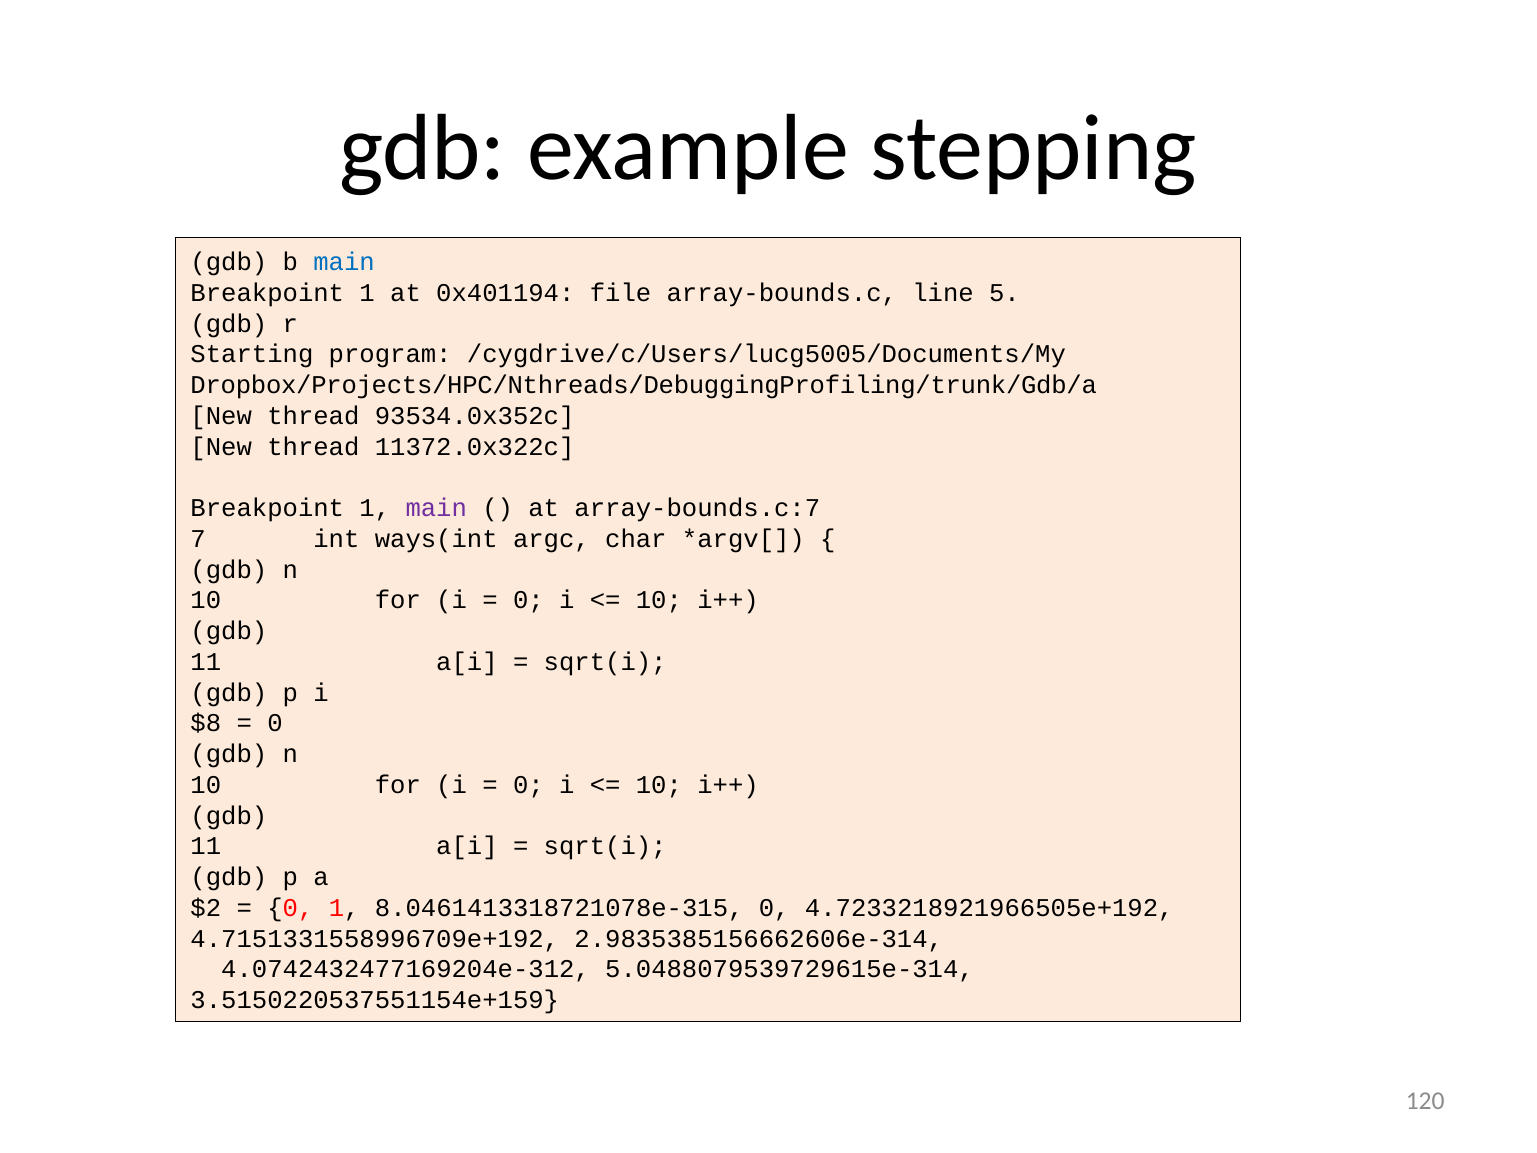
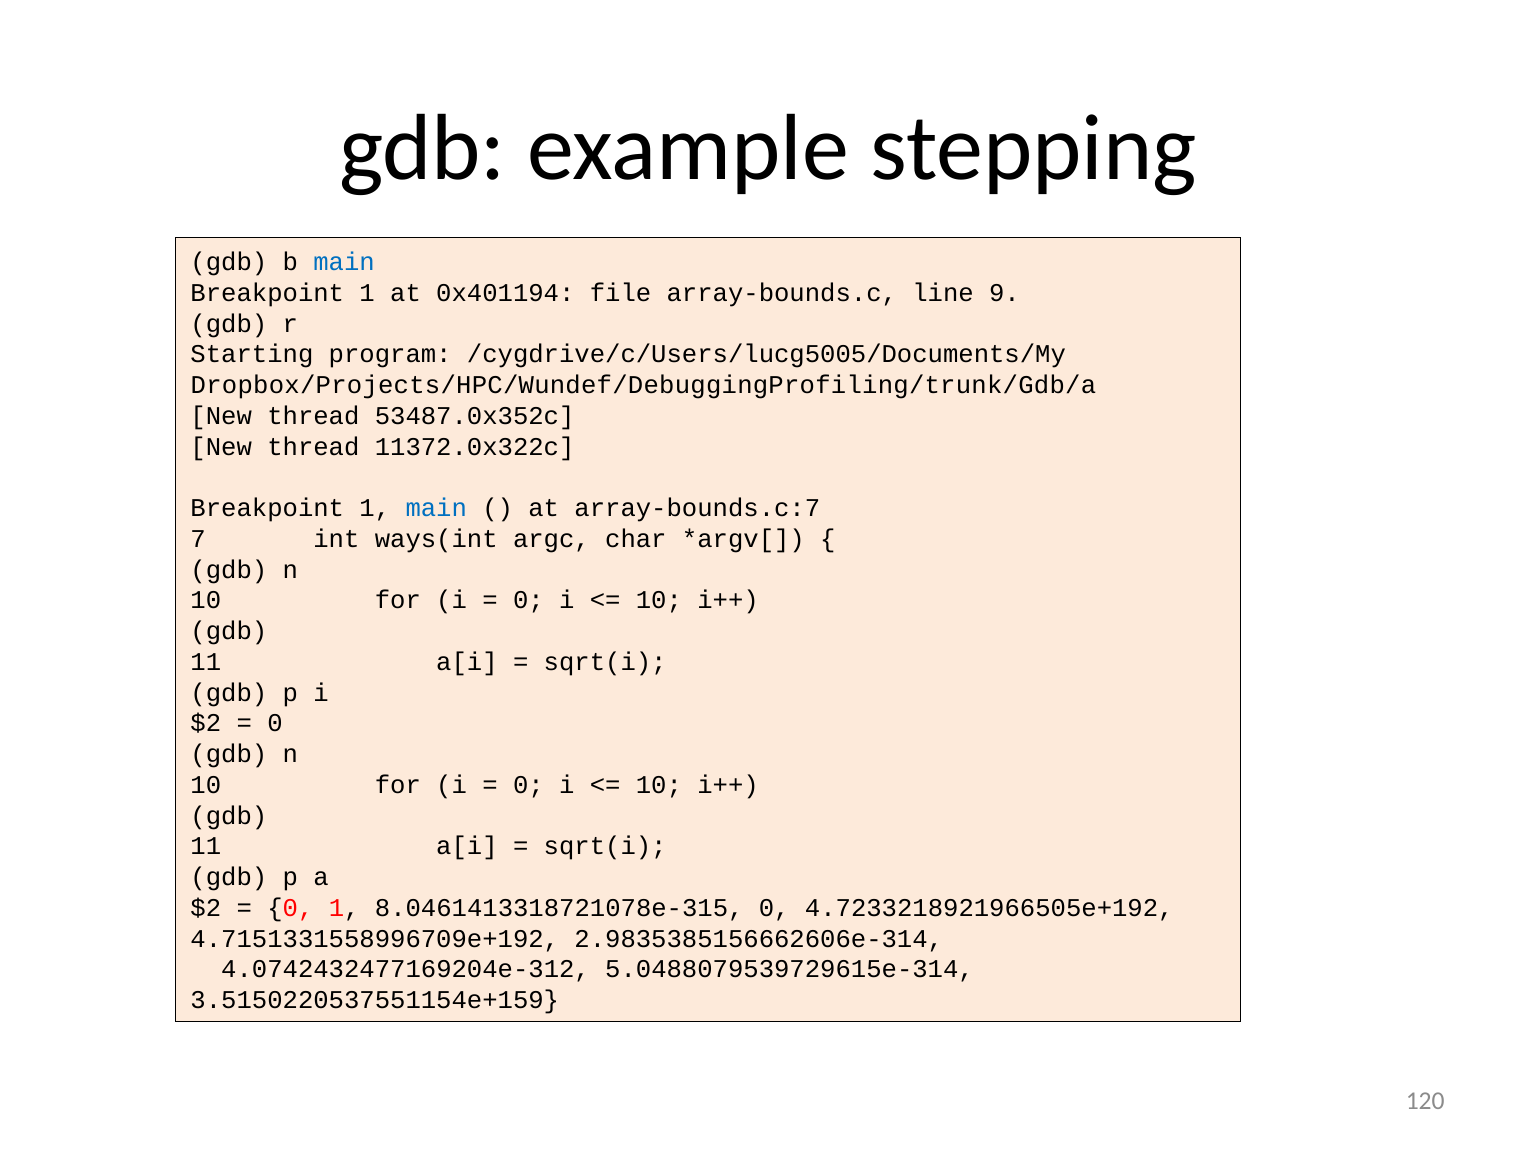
5: 5 -> 9 (1004, 293)
Dropbox/Projects/HPC/Nthreads/DebuggingProfiling/trunk/Gdb/a: Dropbox/Projects/HPC/Nthreads/DebuggingProfiling/trunk/Gdb/a -> Dropbox/Projects/HPC/Wundef/DebuggingProfiling/trunk/Gdb/a (643, 385)
93534.0x352c: 93534.0x352c -> 53487.0x352c (475, 416)
main colour: purple -> blue (436, 508)
$8: $8 -> $2 (206, 723)
